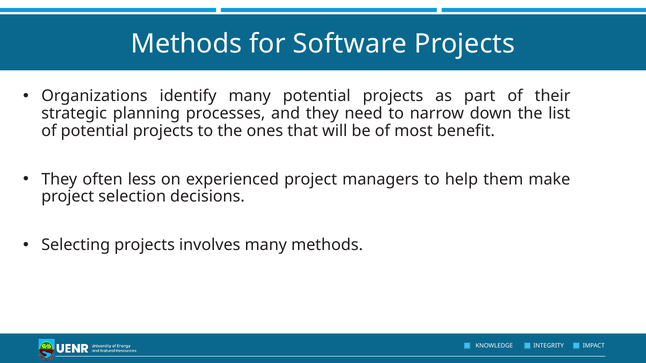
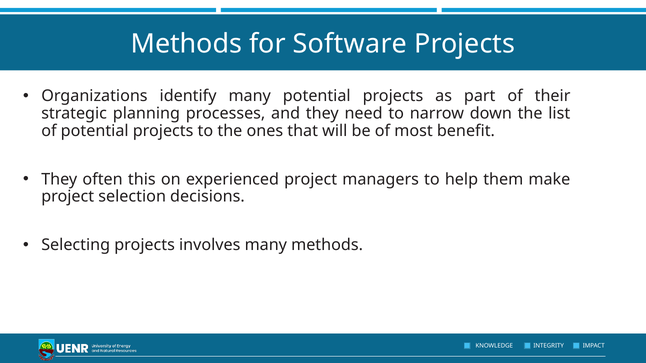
less: less -> this (142, 179)
